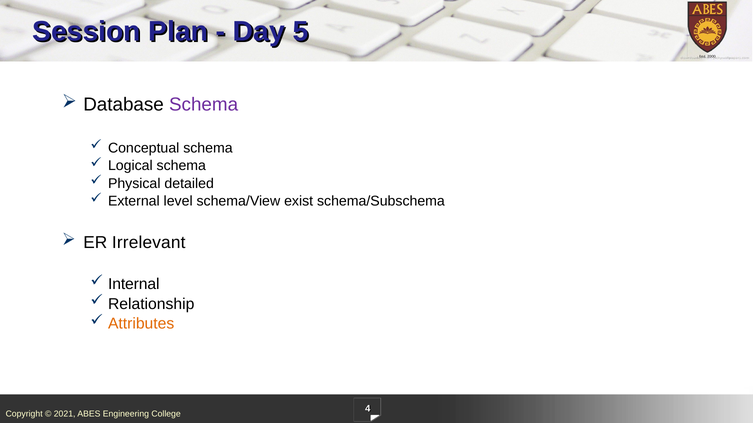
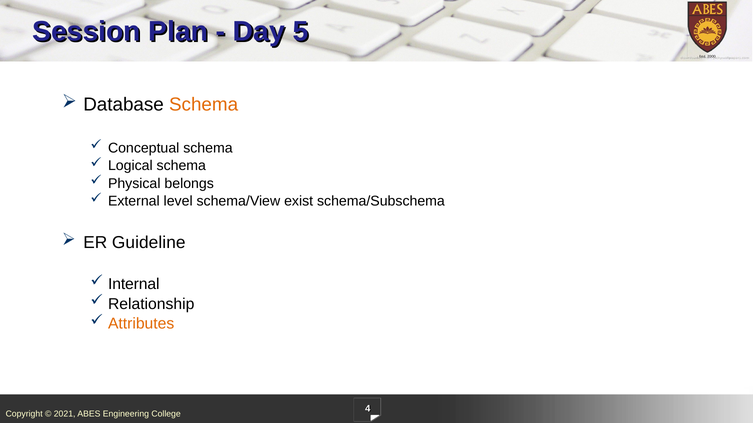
Schema colour: purple -> orange (204, 105)
detailed: detailed -> belongs (189, 184)
Irrelevant: Irrelevant -> Guideline (149, 243)
